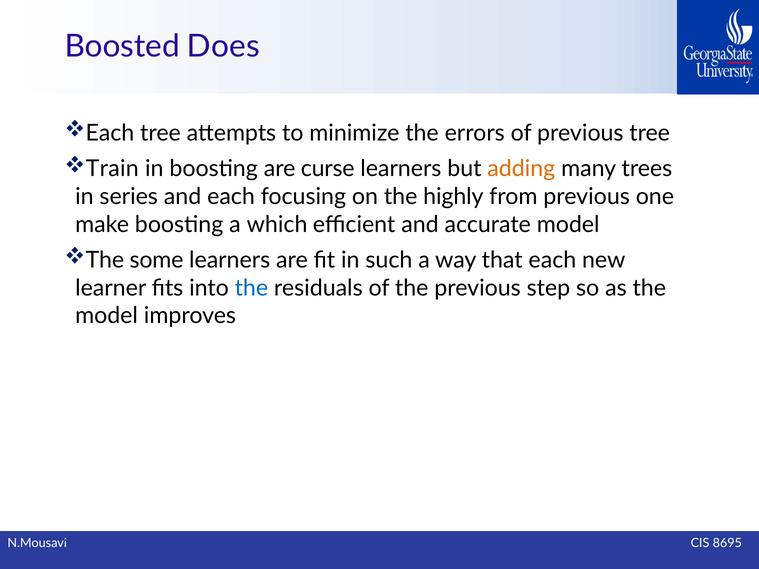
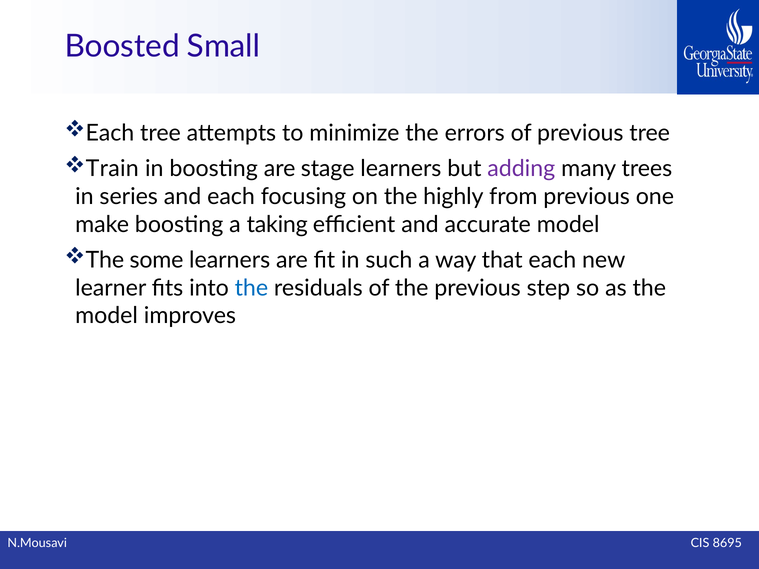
Does: Does -> Small (224, 47)
curse: curse -> stage (328, 169)
adding colour: orange -> purple (521, 169)
which: which -> taking (277, 225)
